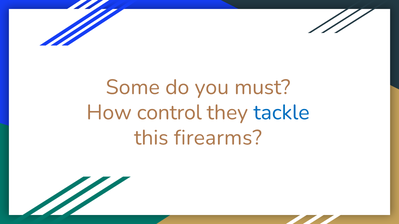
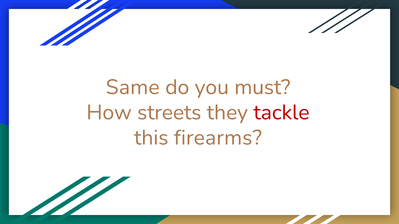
Some: Some -> Same (133, 87)
control: control -> streets (169, 113)
tackle colour: blue -> red (281, 113)
